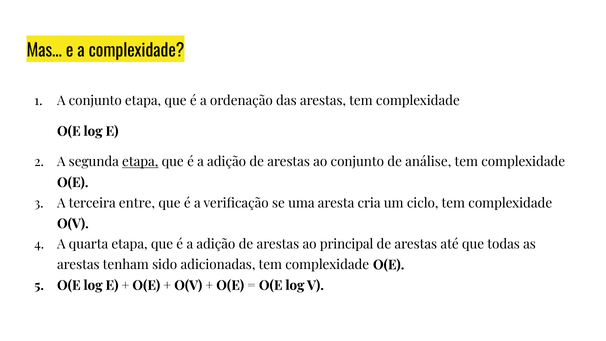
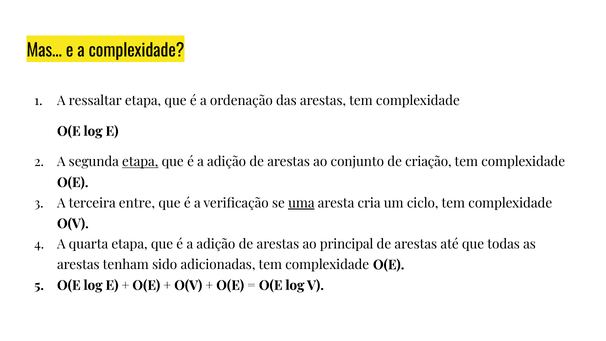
A conjunto: conjunto -> ressaltar (95, 101)
análise: análise -> criação (428, 162)
uma underline: none -> present (301, 203)
